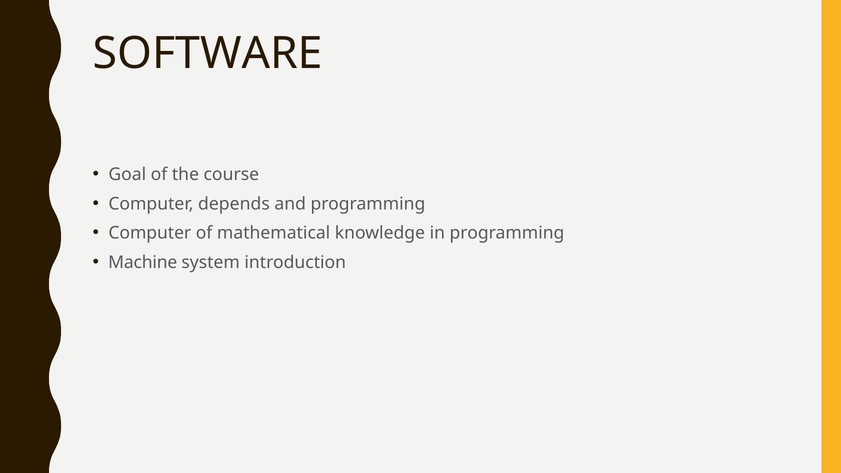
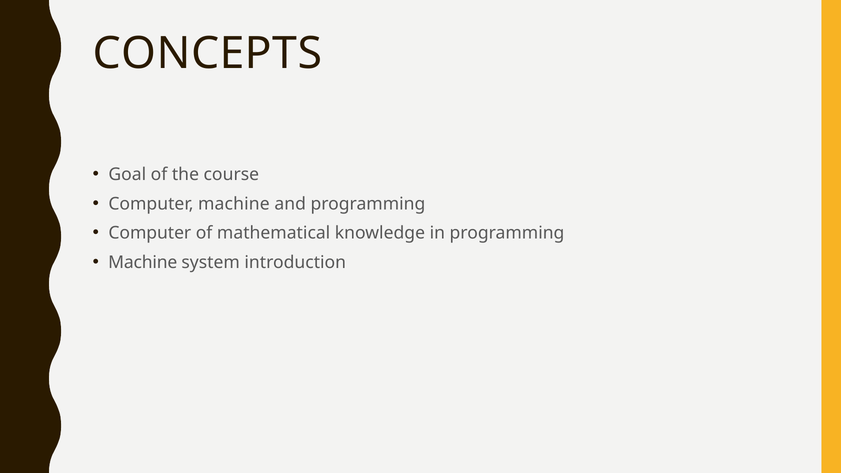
SOFTWARE: SOFTWARE -> CONCEPTS (207, 53)
Computer depends: depends -> machine (234, 204)
